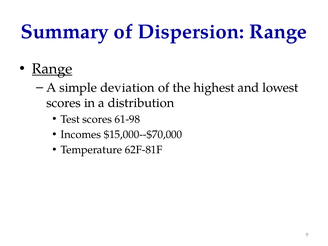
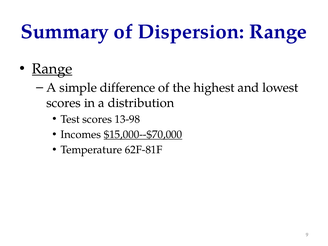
deviation: deviation -> difference (128, 88)
61-98: 61-98 -> 13-98 (127, 119)
$15,000--$70,000 underline: none -> present (143, 135)
